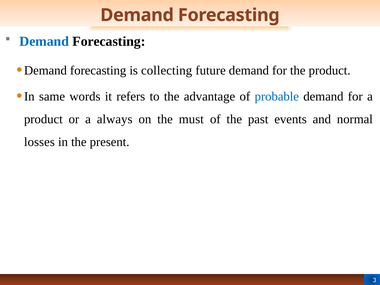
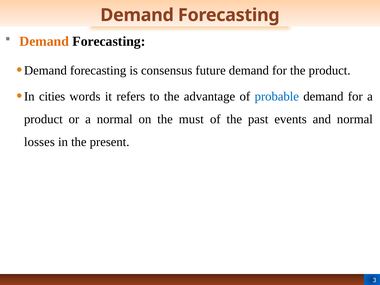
Demand colour: blue -> orange (44, 41)
collecting: collecting -> consensus (167, 70)
same: same -> cities (52, 96)
a always: always -> normal (115, 119)
